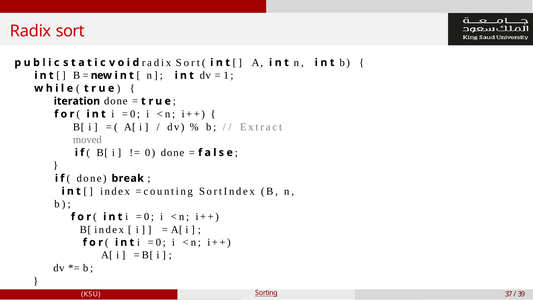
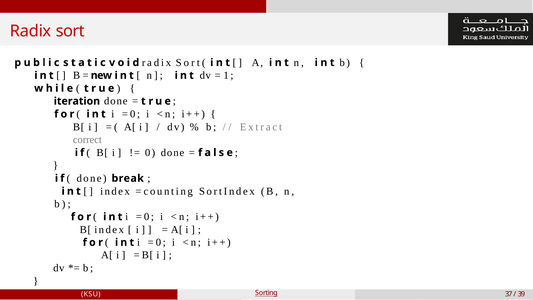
moved: moved -> correct (87, 140)
